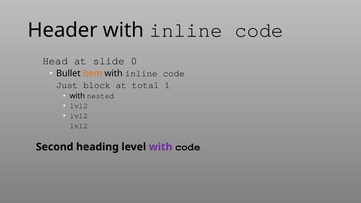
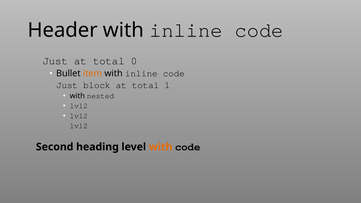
Head: Head -> Just (55, 61)
slide: slide -> total (109, 61)
with colour: purple -> orange (161, 147)
